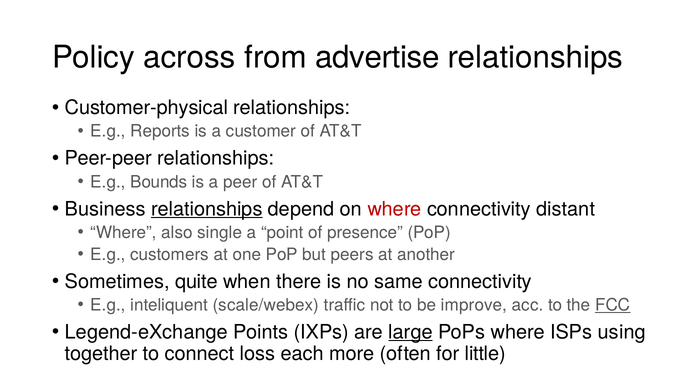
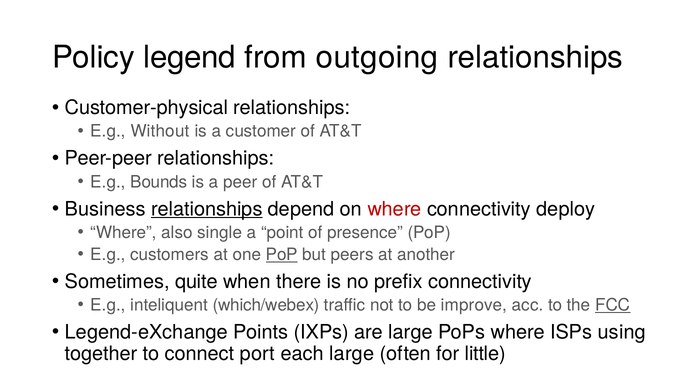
across: across -> legend (190, 57)
advertise: advertise -> outgoing (377, 57)
Reports: Reports -> Without (160, 131)
distant: distant -> deploy (566, 209)
PoP underline: none -> present (282, 255)
same: same -> prefix (398, 282)
scale/webex: scale/webex -> which/webex (266, 305)
large underline: present -> none (411, 332)
loss: loss -> port (257, 354)
each more: more -> large (352, 354)
